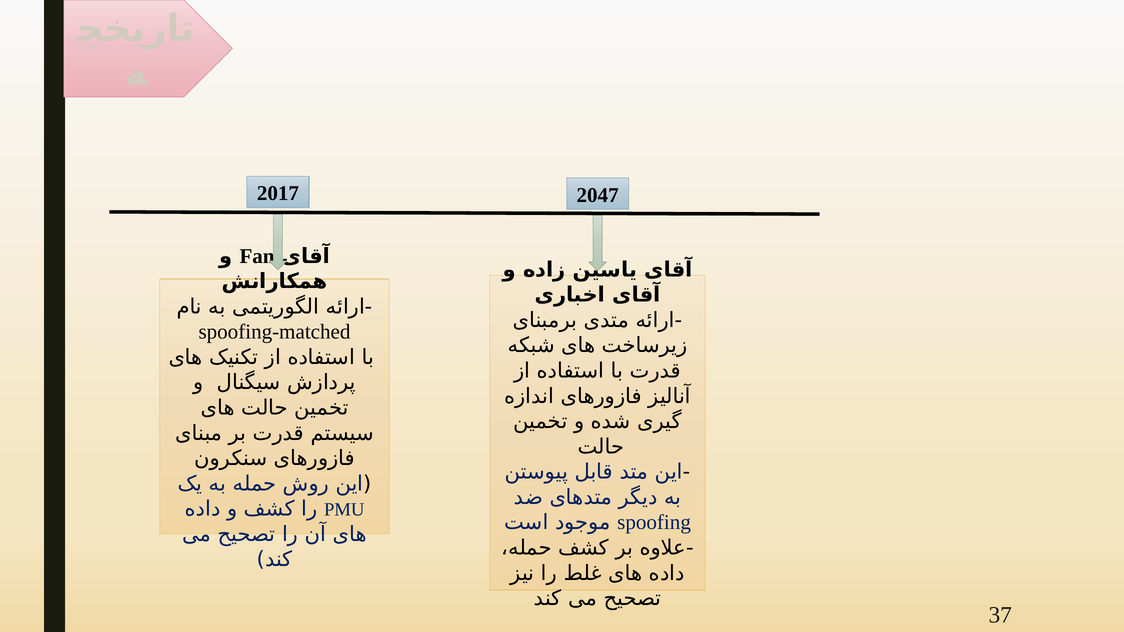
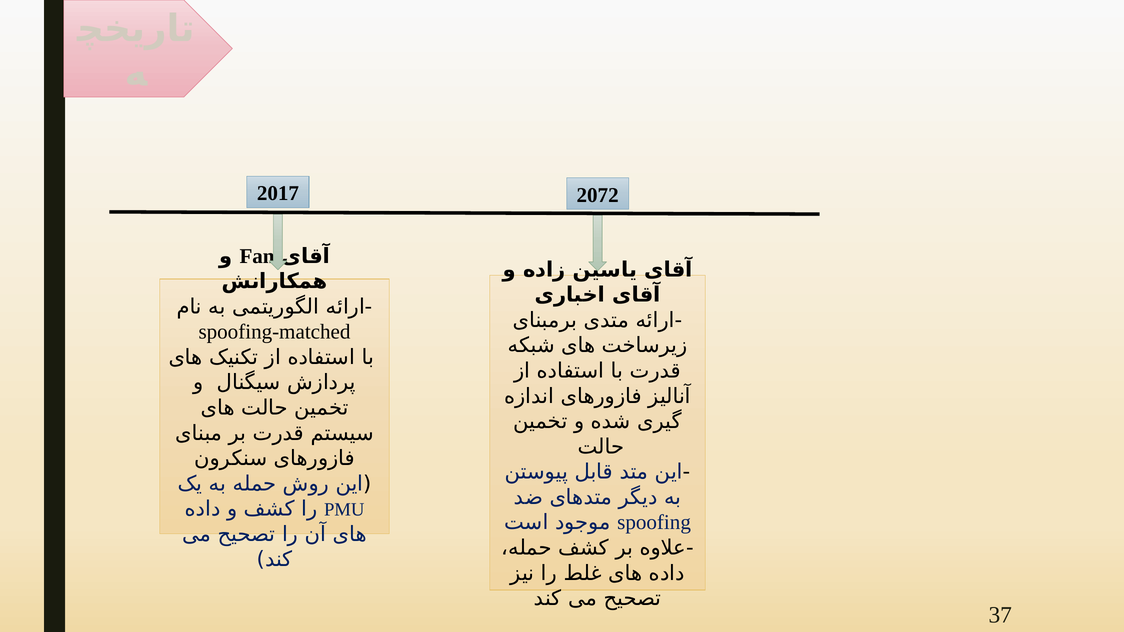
2047: 2047 -> 2072 (598, 195)
